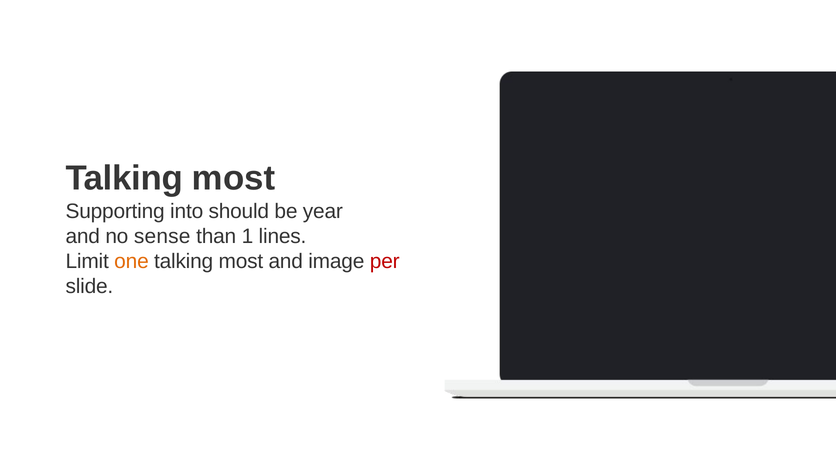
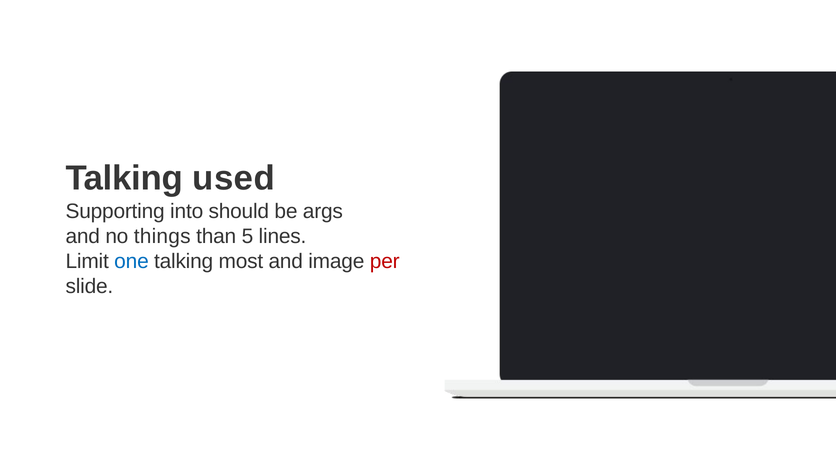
most: most -> used (234, 178)
year: year -> args (323, 211)
sense: sense -> things (162, 236)
1: 1 -> 5 (247, 236)
one colour: orange -> blue (132, 261)
